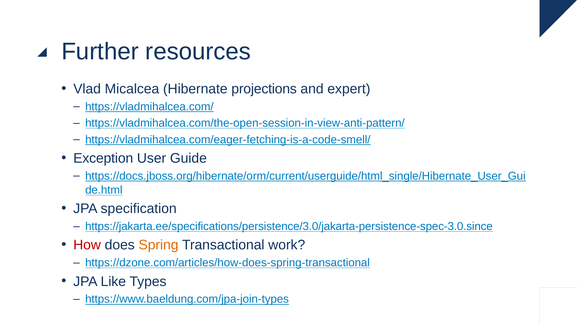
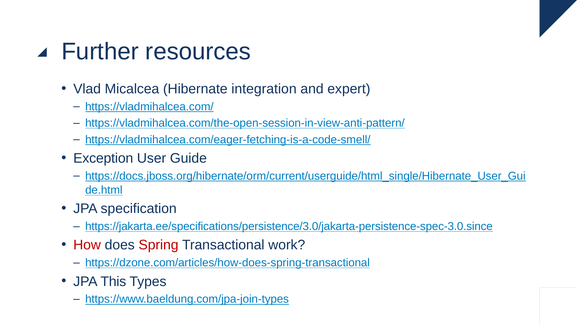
projections: projections -> integration (264, 89)
Spring colour: orange -> red (159, 245)
Like: Like -> This (113, 281)
